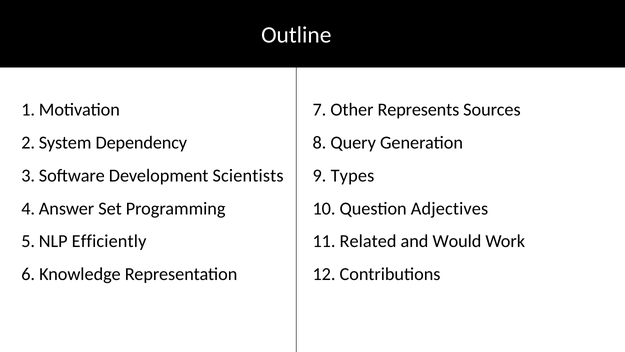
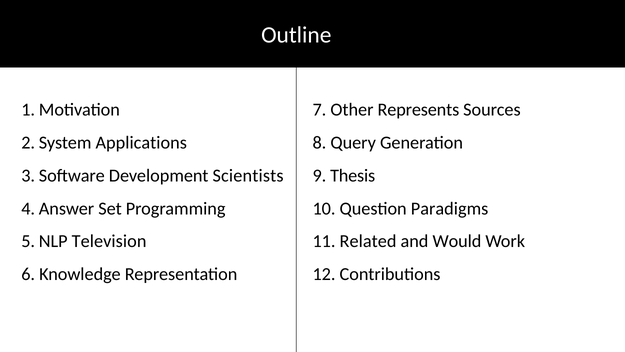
Dependency: Dependency -> Applications (141, 143)
Types: Types -> Thesis (353, 175)
Adjectives: Adjectives -> Paradigms (450, 208)
Efficiently: Efficiently -> Television (109, 241)
